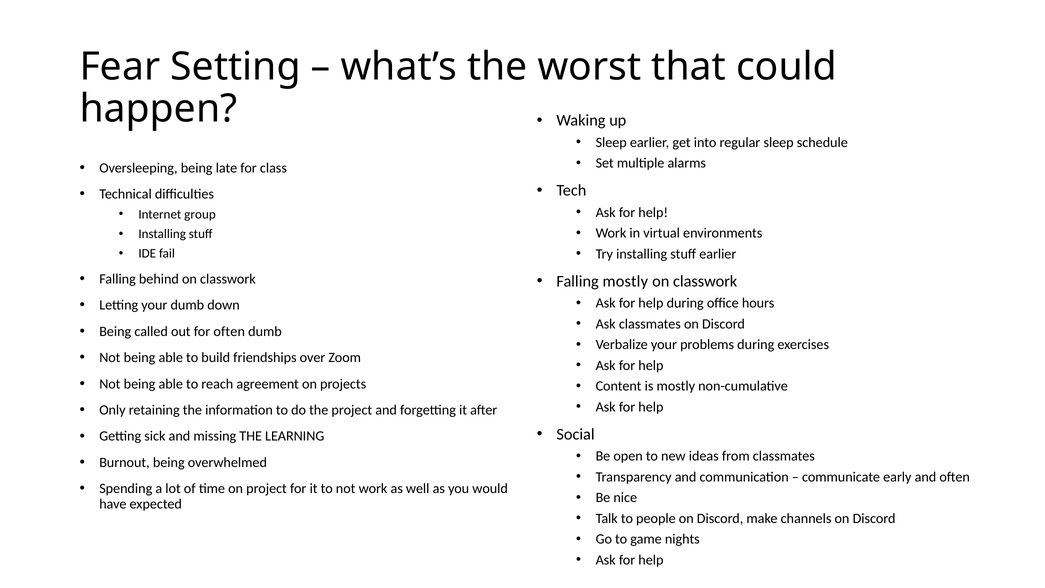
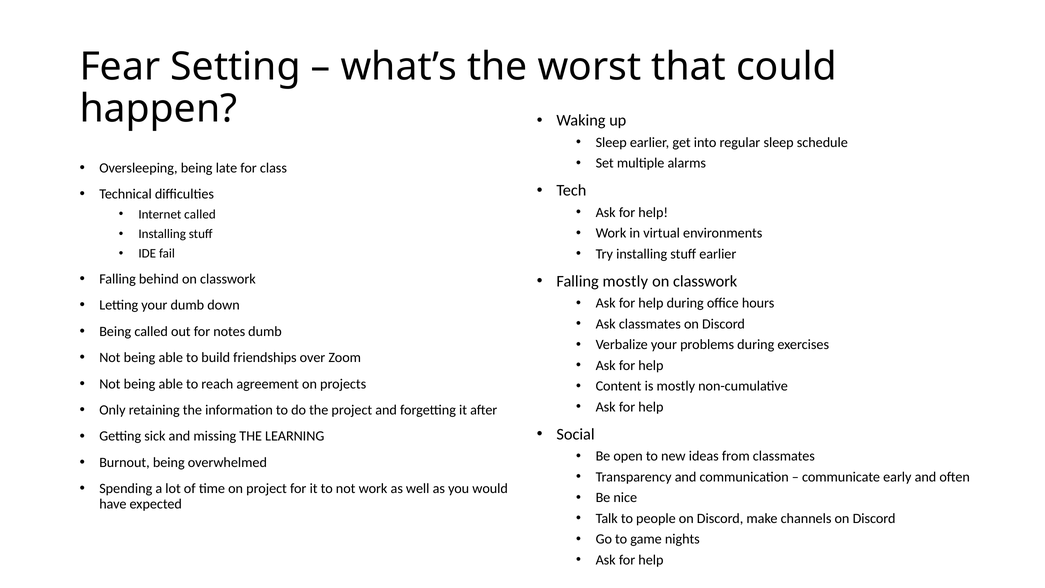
Internet group: group -> called (200, 214)
for often: often -> notes (229, 331)
